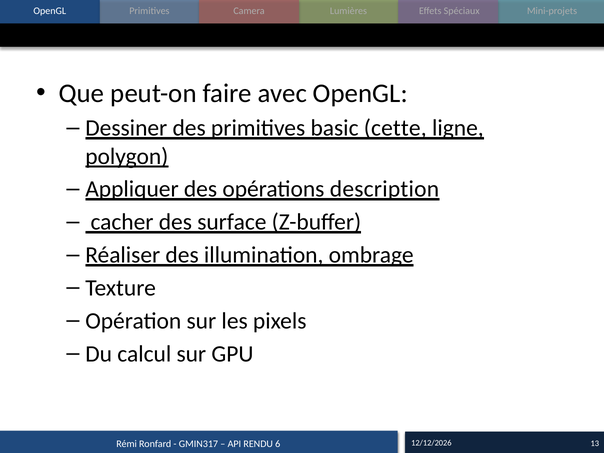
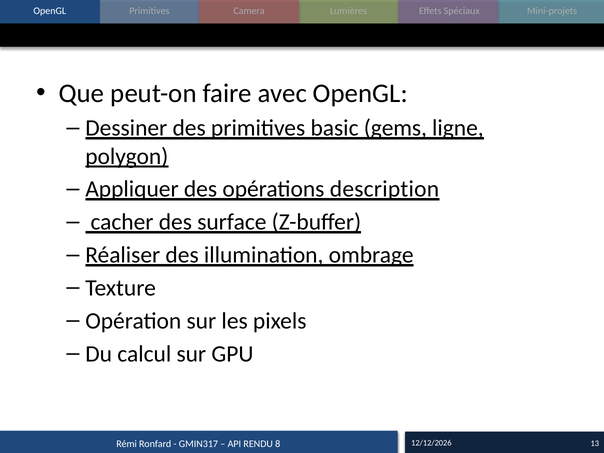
cette: cette -> gems (395, 128)
6: 6 -> 8 (278, 444)
